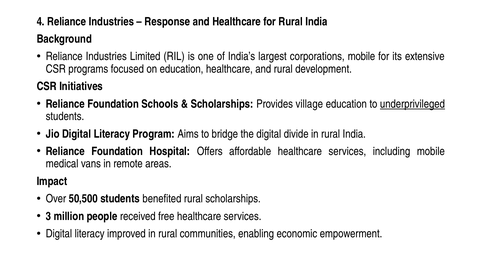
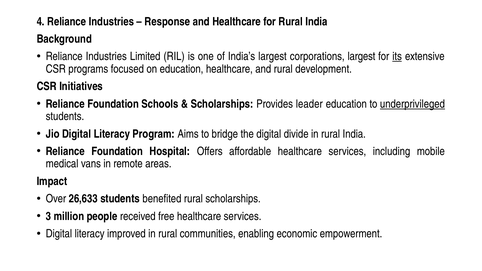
corporations mobile: mobile -> largest (361, 57)
its underline: none -> present (397, 57)
village: village -> leader (309, 104)
50,500: 50,500 -> 26,633 (83, 199)
